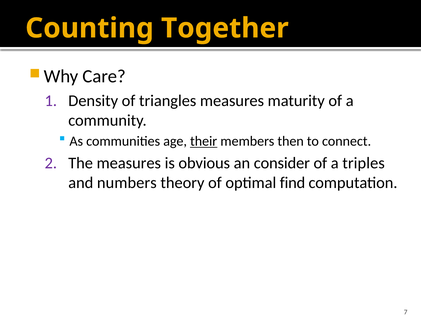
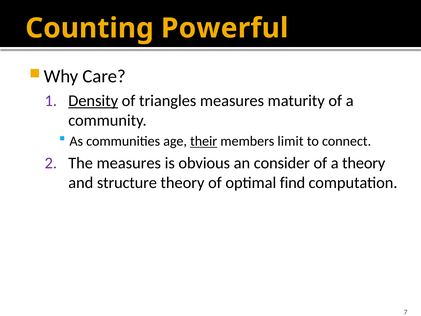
Together: Together -> Powerful (225, 28)
Density underline: none -> present (93, 101)
then: then -> limit (291, 141)
a triples: triples -> theory (364, 163)
numbers: numbers -> structure (127, 182)
